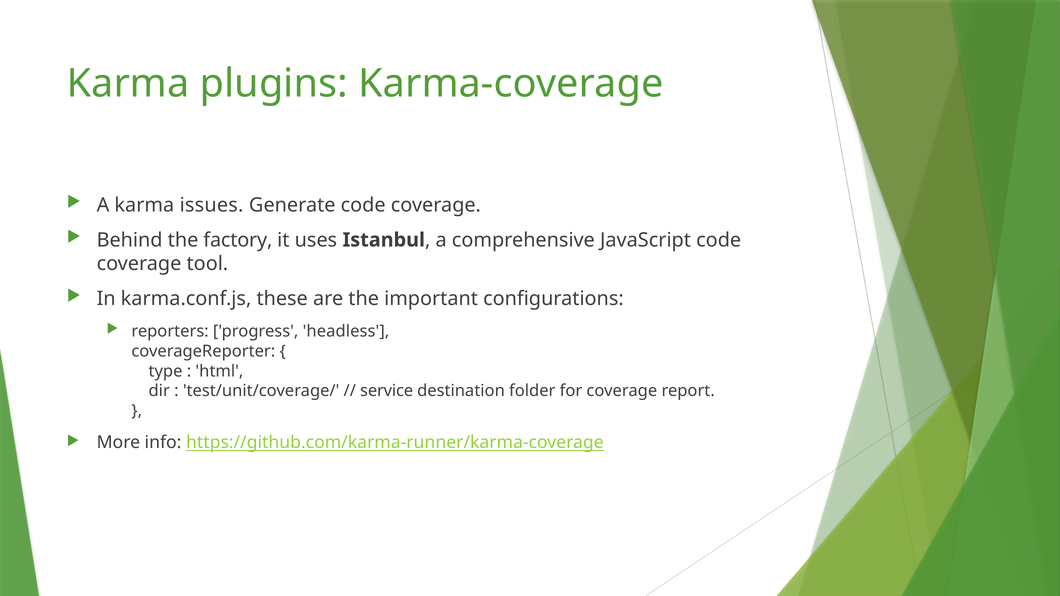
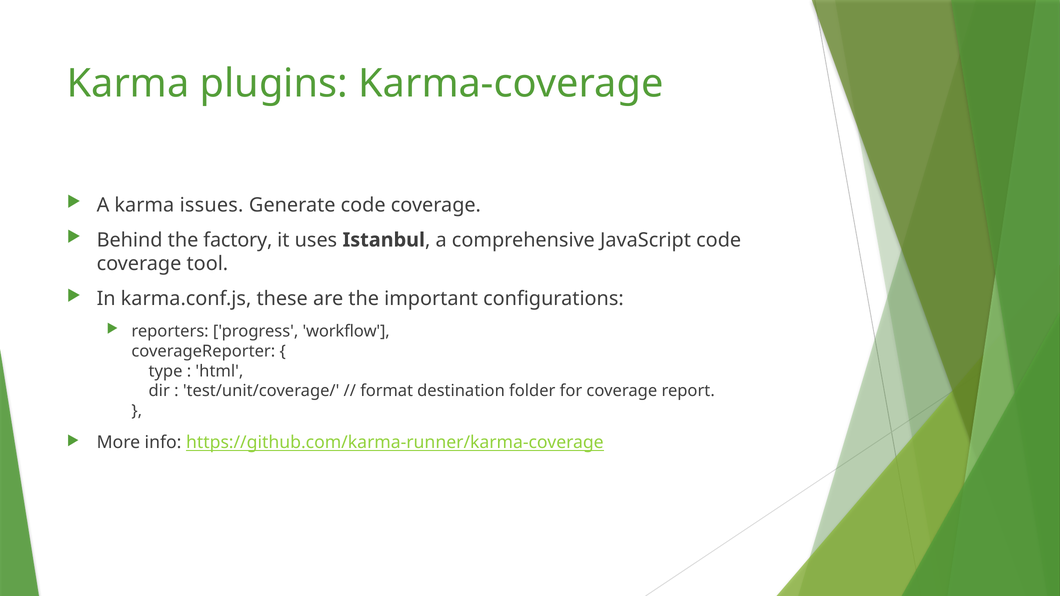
headless: headless -> workflow (346, 331)
service: service -> format (387, 391)
